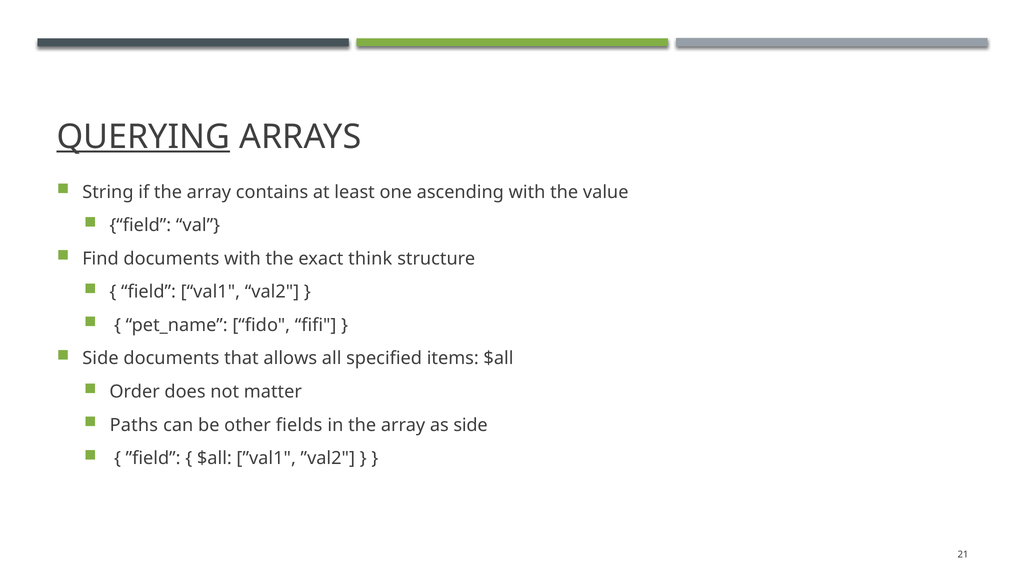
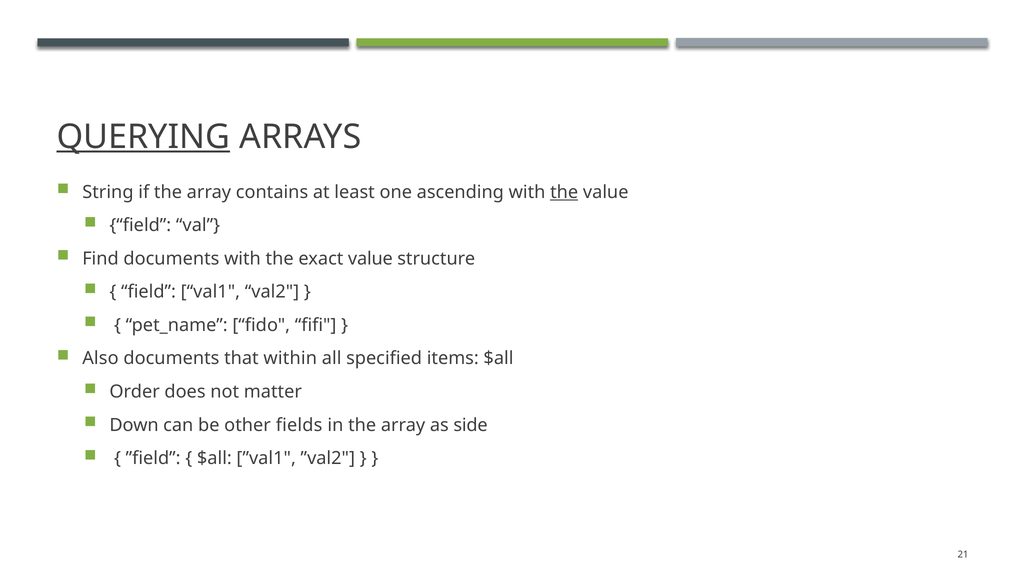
the underline: none -> present (564, 192)
exact think: think -> value (370, 259)
Side: Side -> Also (100, 359)
allows: allows -> within (290, 359)
Paths: Paths -> Down (134, 425)
